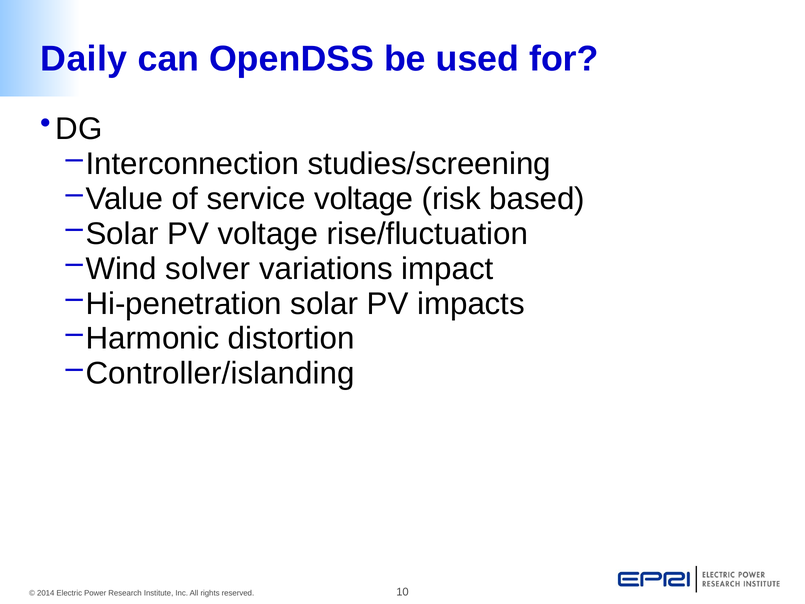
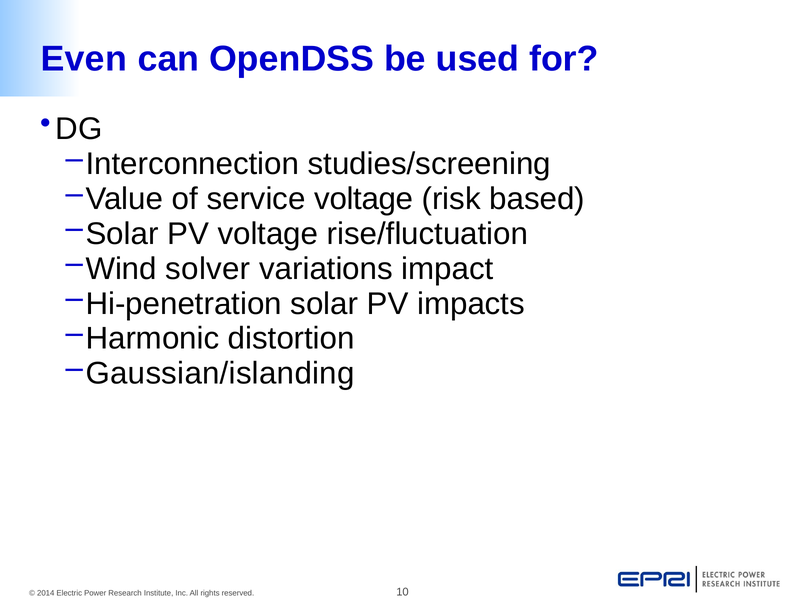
Daily: Daily -> Even (84, 59)
Controller/islanding: Controller/islanding -> Gaussian/islanding (220, 373)
